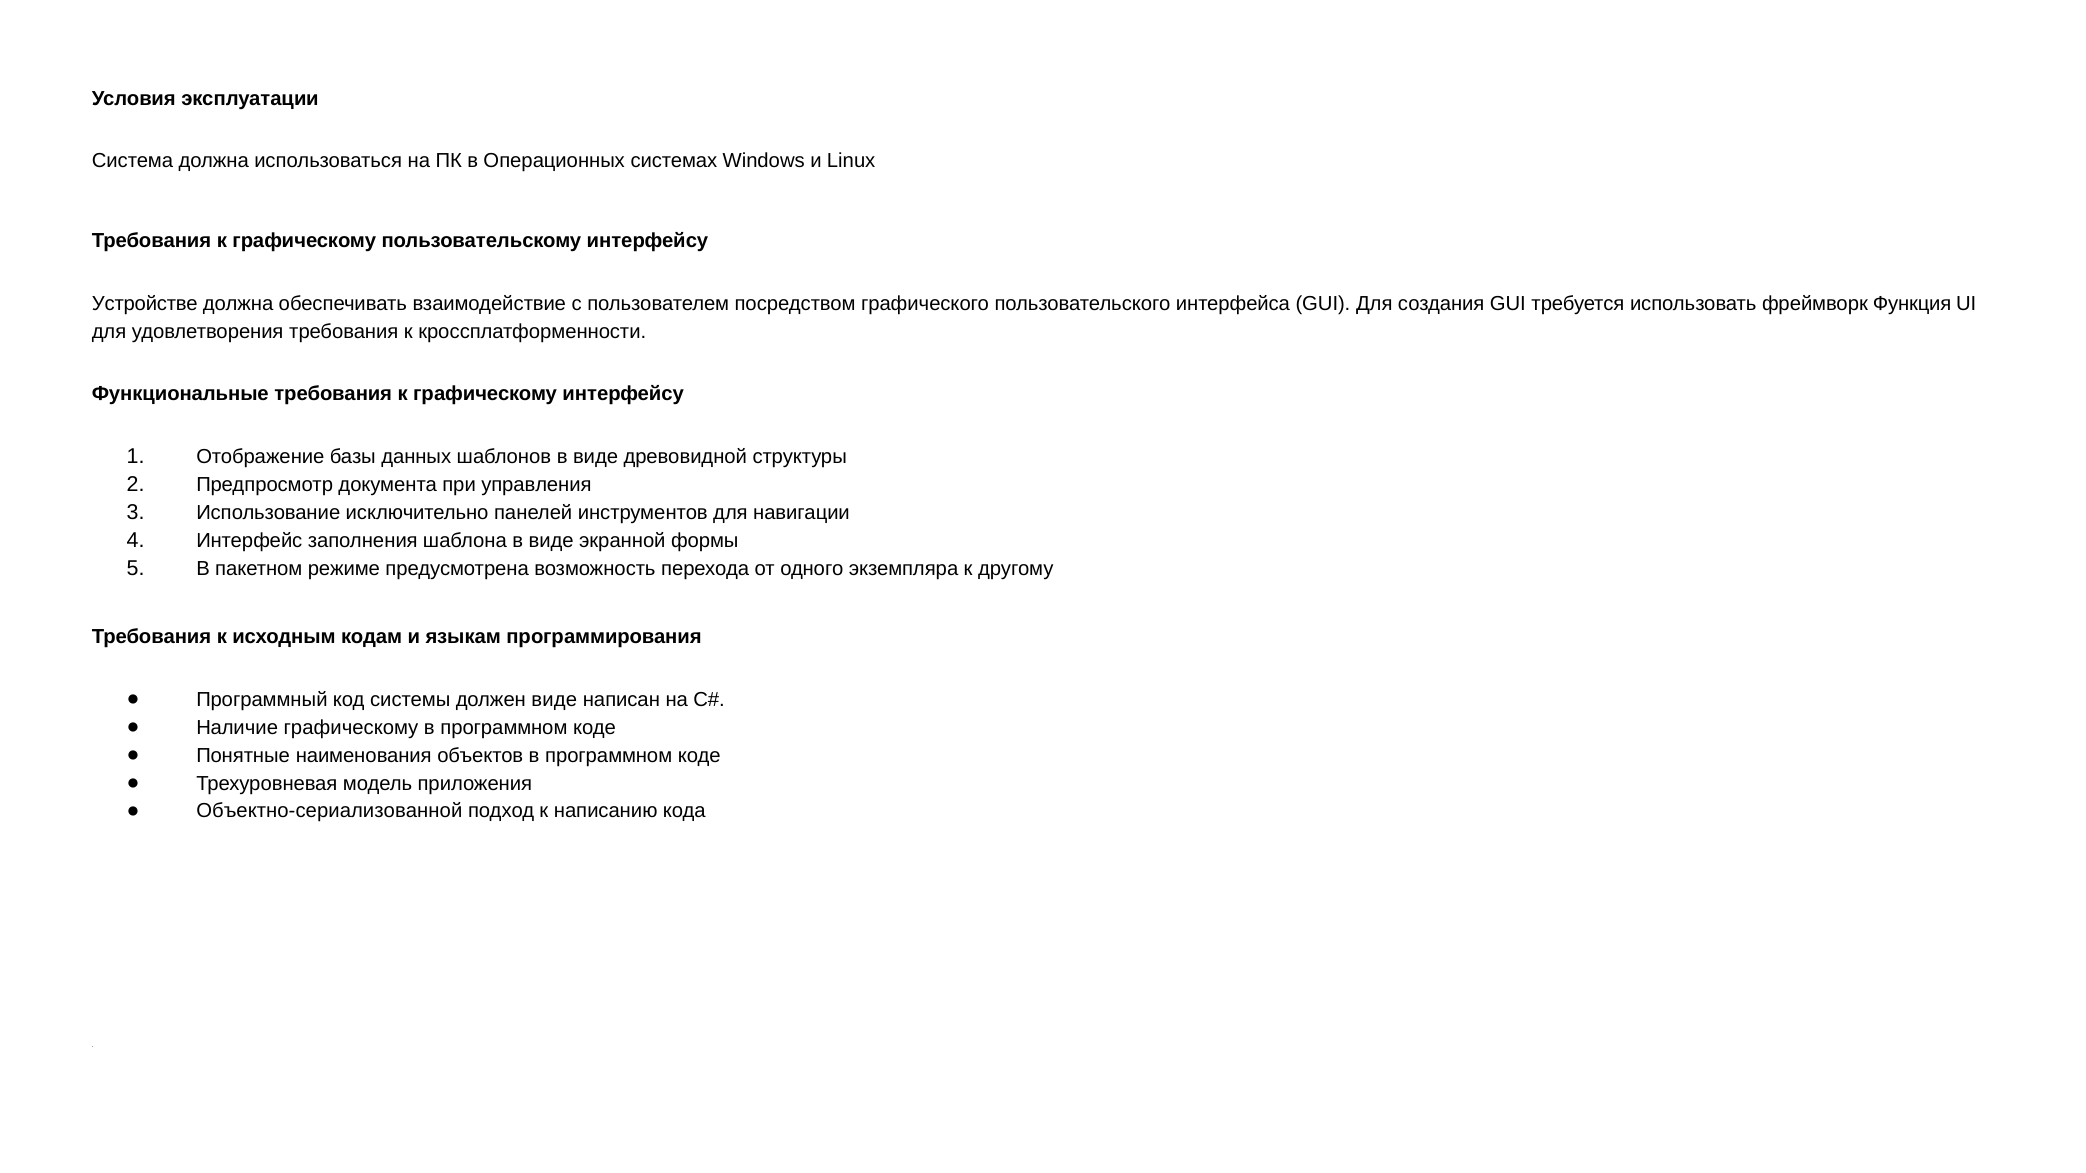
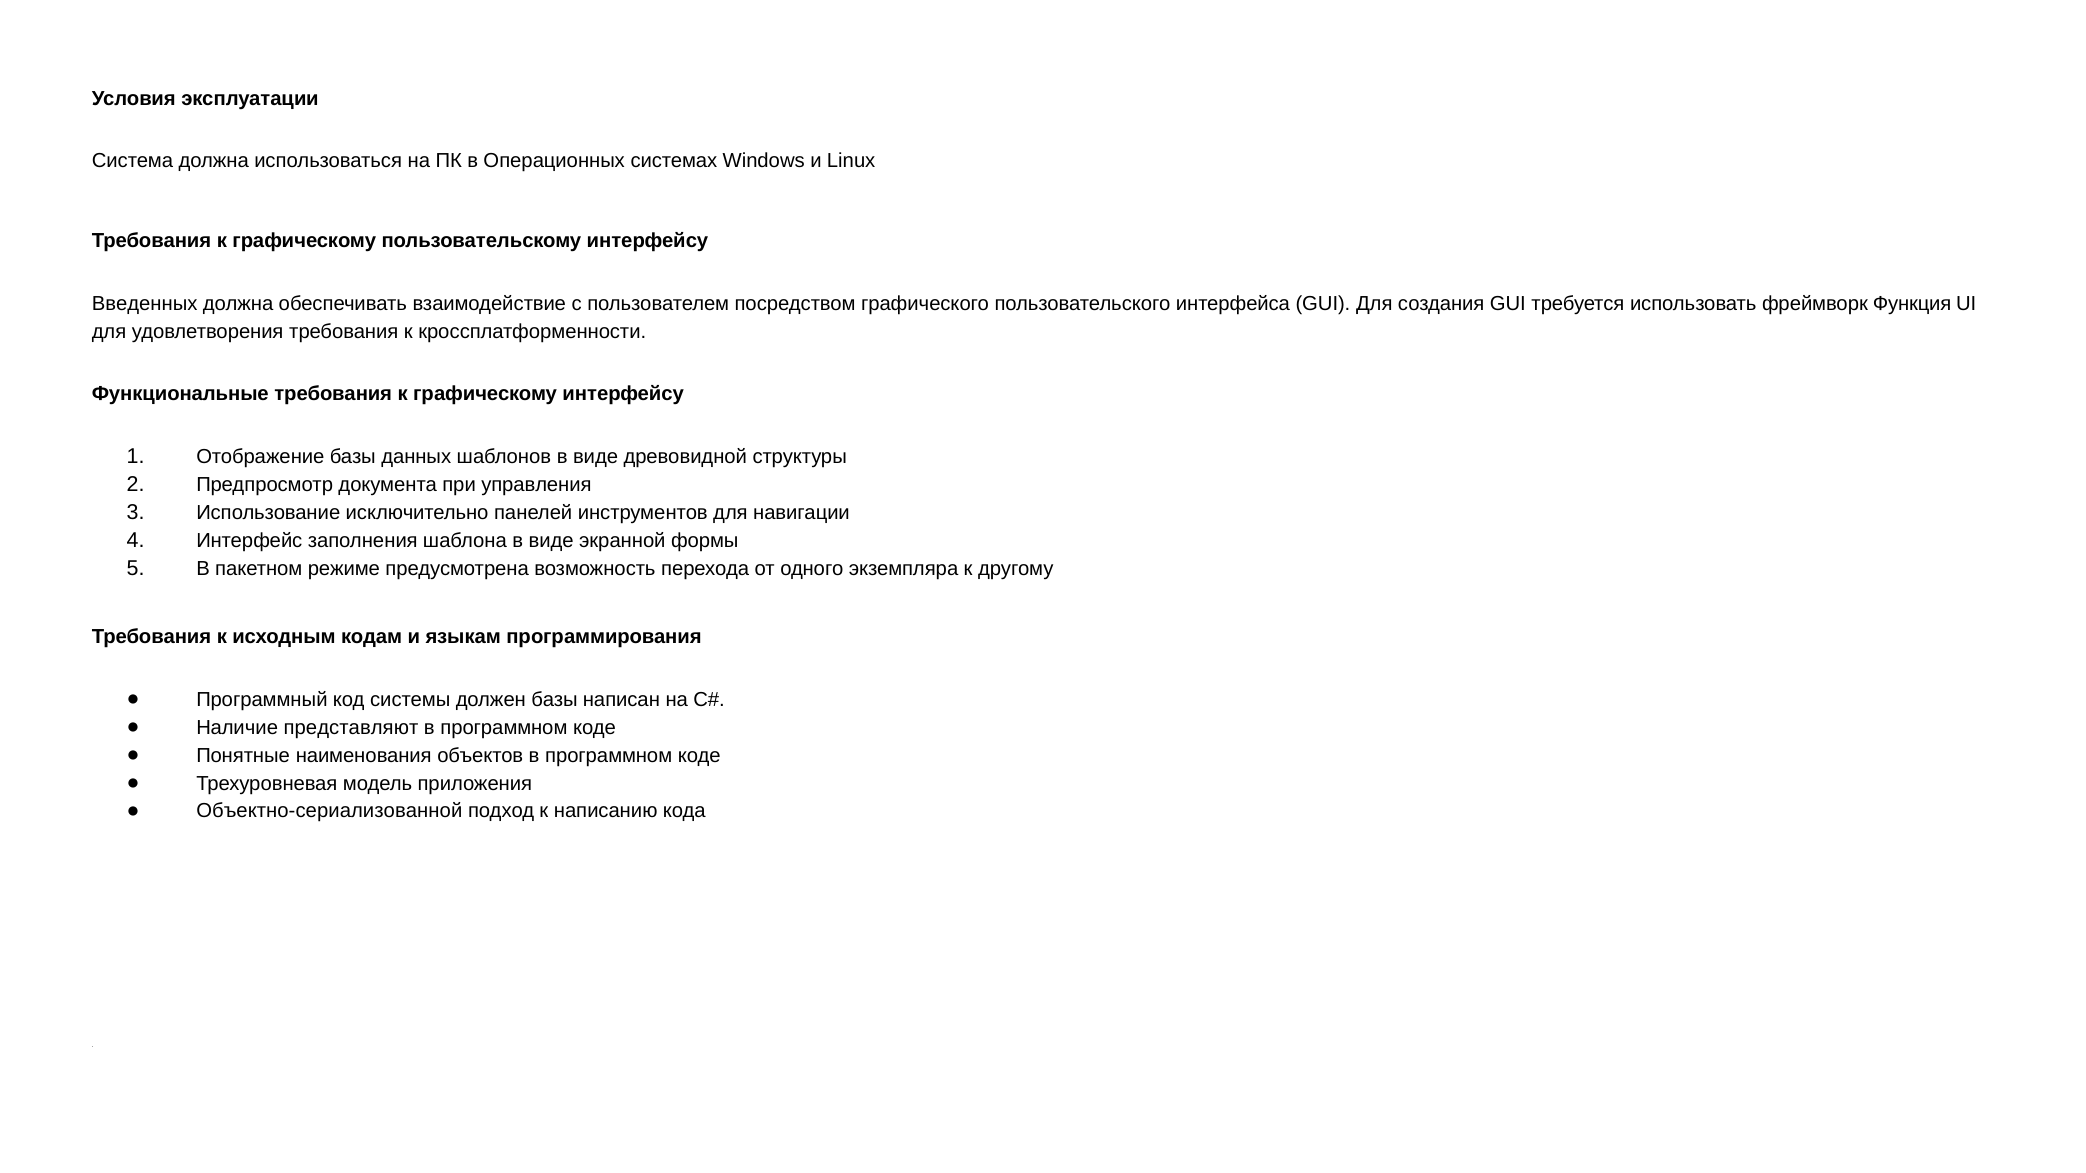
Устройстве: Устройстве -> Введенных (145, 304)
должен виде: виде -> базы (554, 700)
Наличие графическому: графическому -> представляют (351, 728)
